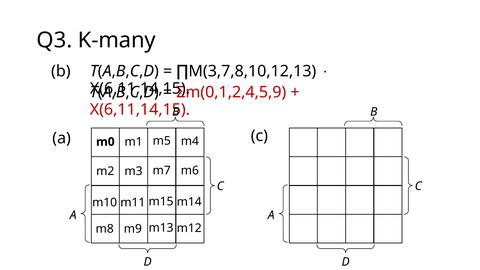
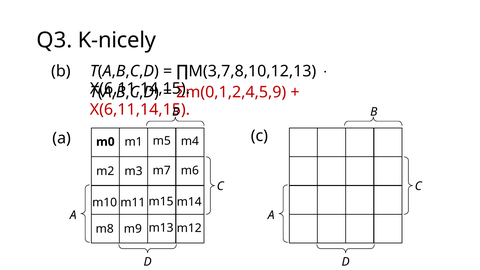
K-many: K-many -> K-nicely (117, 40)
